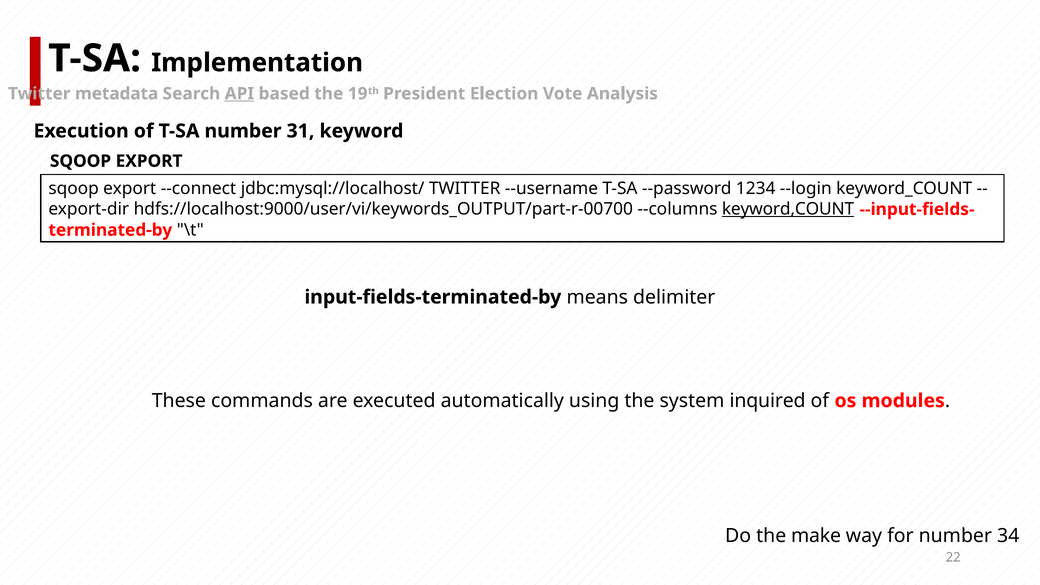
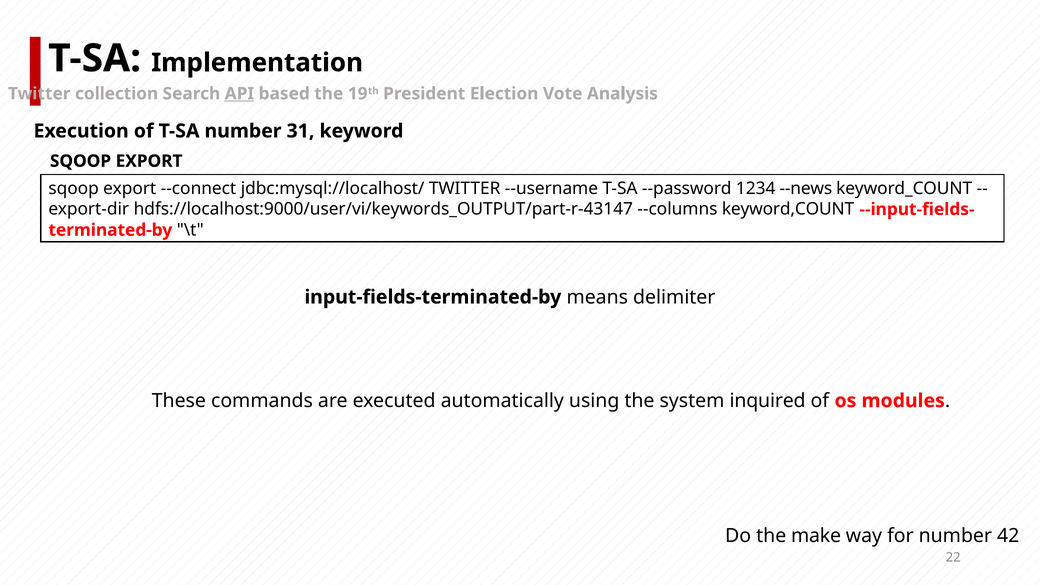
metadata: metadata -> collection (117, 94)
--login: --login -> --news (806, 188)
hdfs://localhost:9000/user/vi/keywords_OUTPUT/part-r-00700: hdfs://localhost:9000/user/vi/keywords_OUTPUT/part-r-00700 -> hdfs://localhost:9000/user/vi/keywords_OUTPUT/part-r-43147 (383, 209)
keyword,COUNT underline: present -> none (788, 209)
34: 34 -> 42 (1008, 536)
